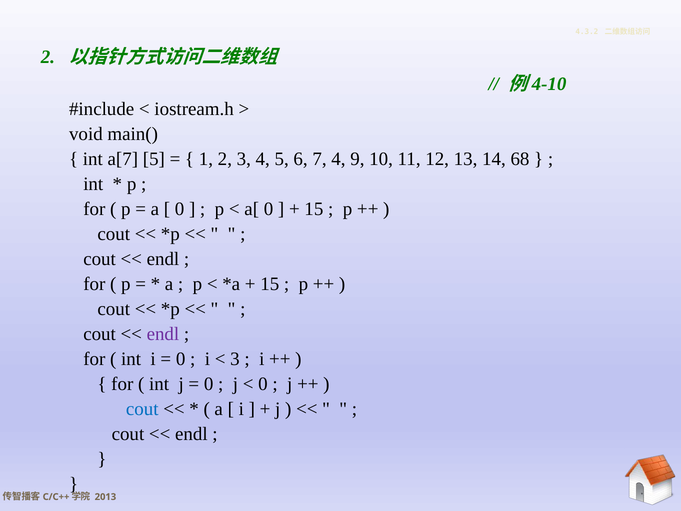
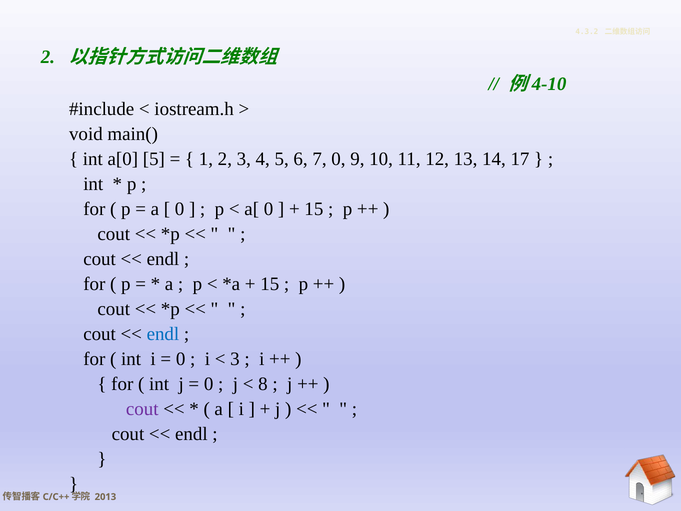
a[7: a[7 -> a[0 (123, 159)
7 4: 4 -> 0 (338, 159)
68: 68 -> 17 (520, 159)
endl colour: purple -> blue (163, 334)
0: 0 -> 8 (263, 384)
cout colour: blue -> purple (142, 409)
